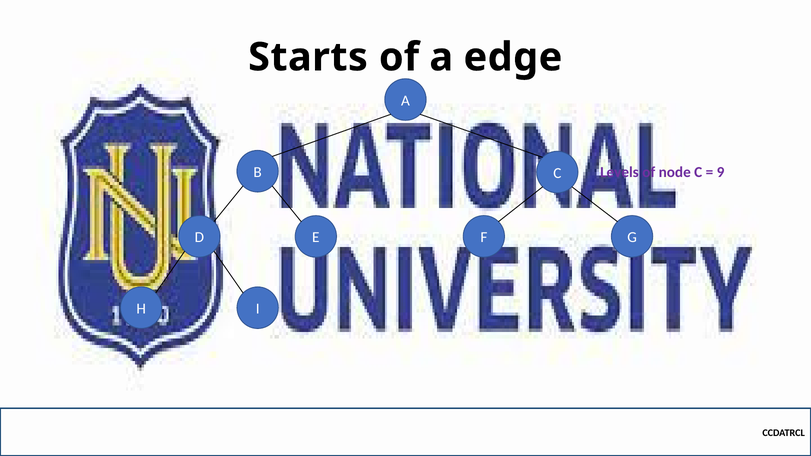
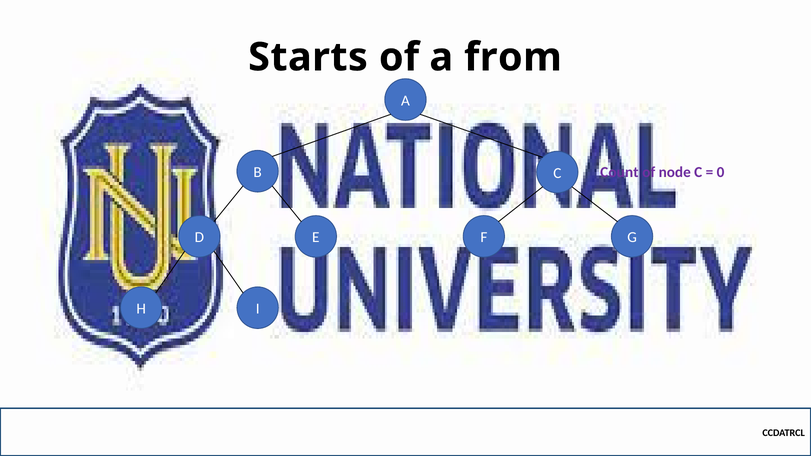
edge: edge -> from (513, 57)
Levels: Levels -> Count (619, 172)
9: 9 -> 0 (721, 172)
